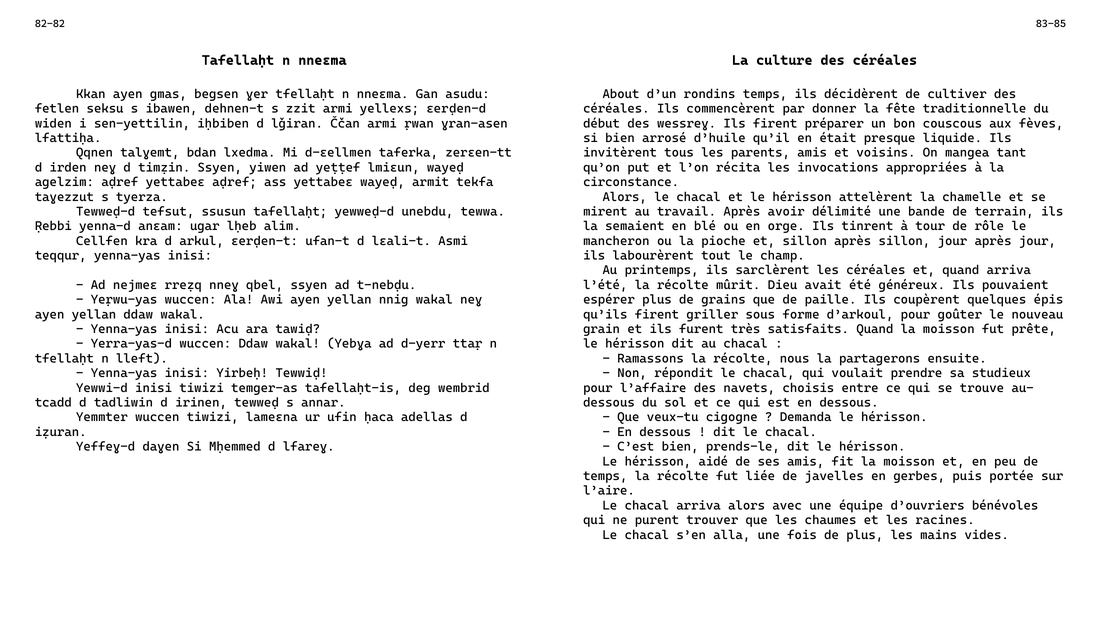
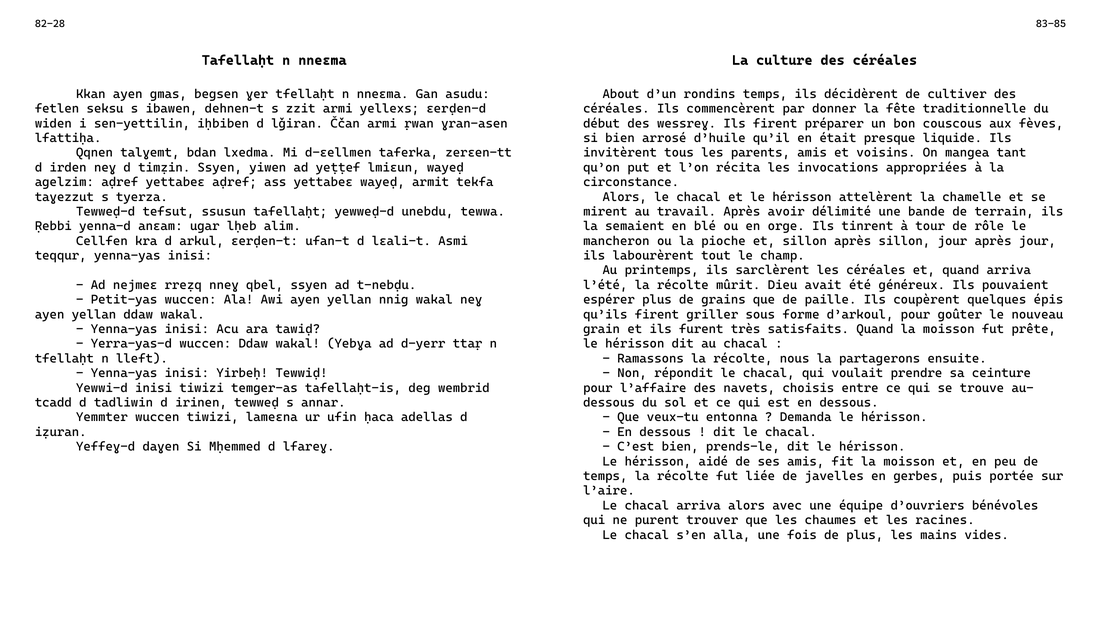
82-82: 82-82 -> 82-28 (50, 24)
Yeṛwu-yas: Yeṛwu-yas -> Petit-yas (124, 300)
studieux: studieux -> ceinture (1001, 373)
cigogne: cigogne -> entonna (732, 417)
